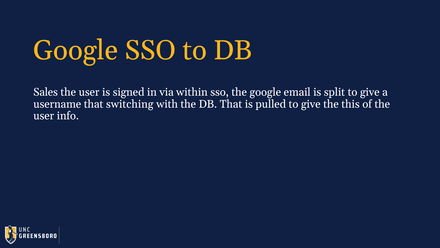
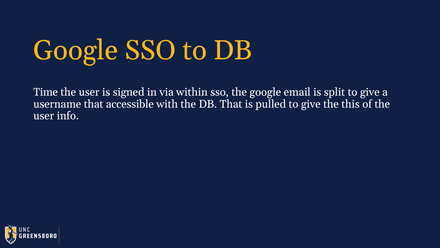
Sales: Sales -> Time (46, 92)
switching: switching -> accessible (130, 104)
